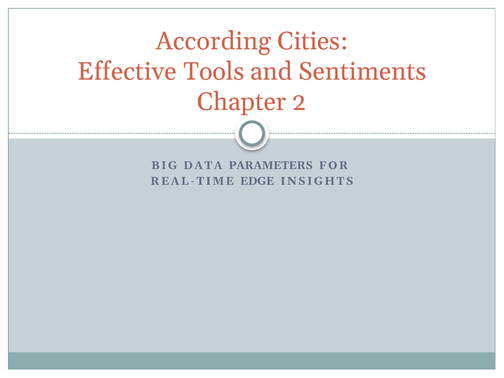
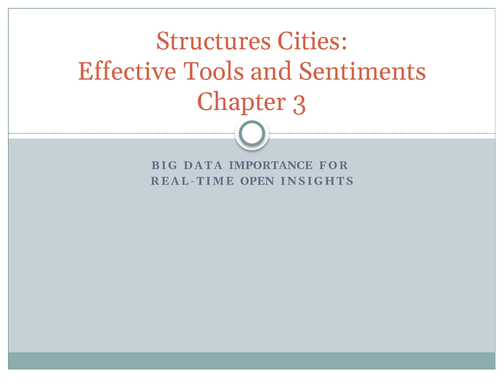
According: According -> Structures (214, 41)
2: 2 -> 3 (299, 102)
PARAMETERS: PARAMETERS -> IMPORTANCE (271, 165)
EDGE: EDGE -> OPEN (257, 181)
